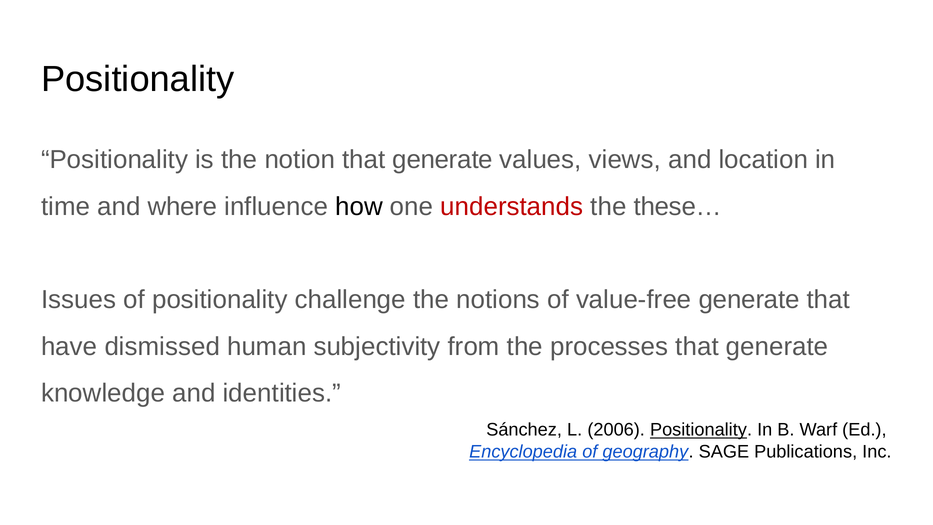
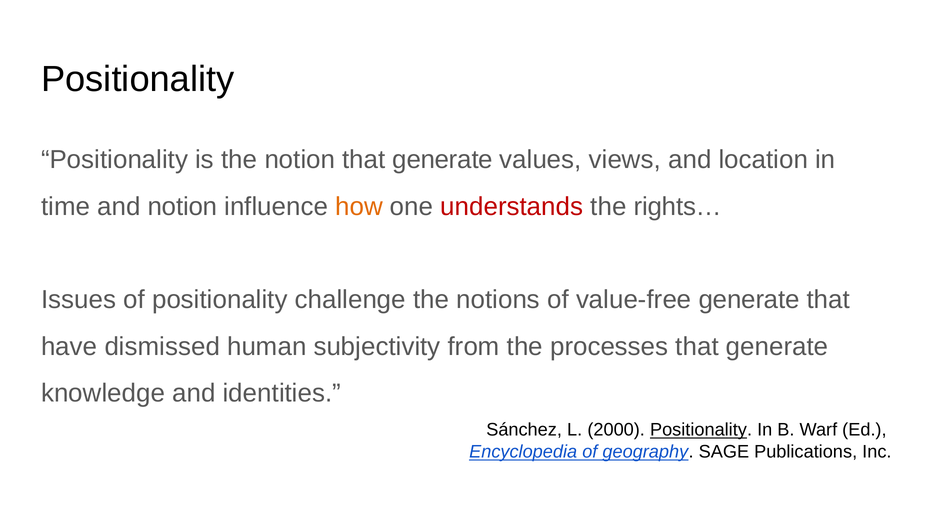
and where: where -> notion (182, 206)
how colour: black -> orange (359, 206)
these…: these… -> rights… (678, 206)
2006: 2006 -> 2000 (616, 430)
